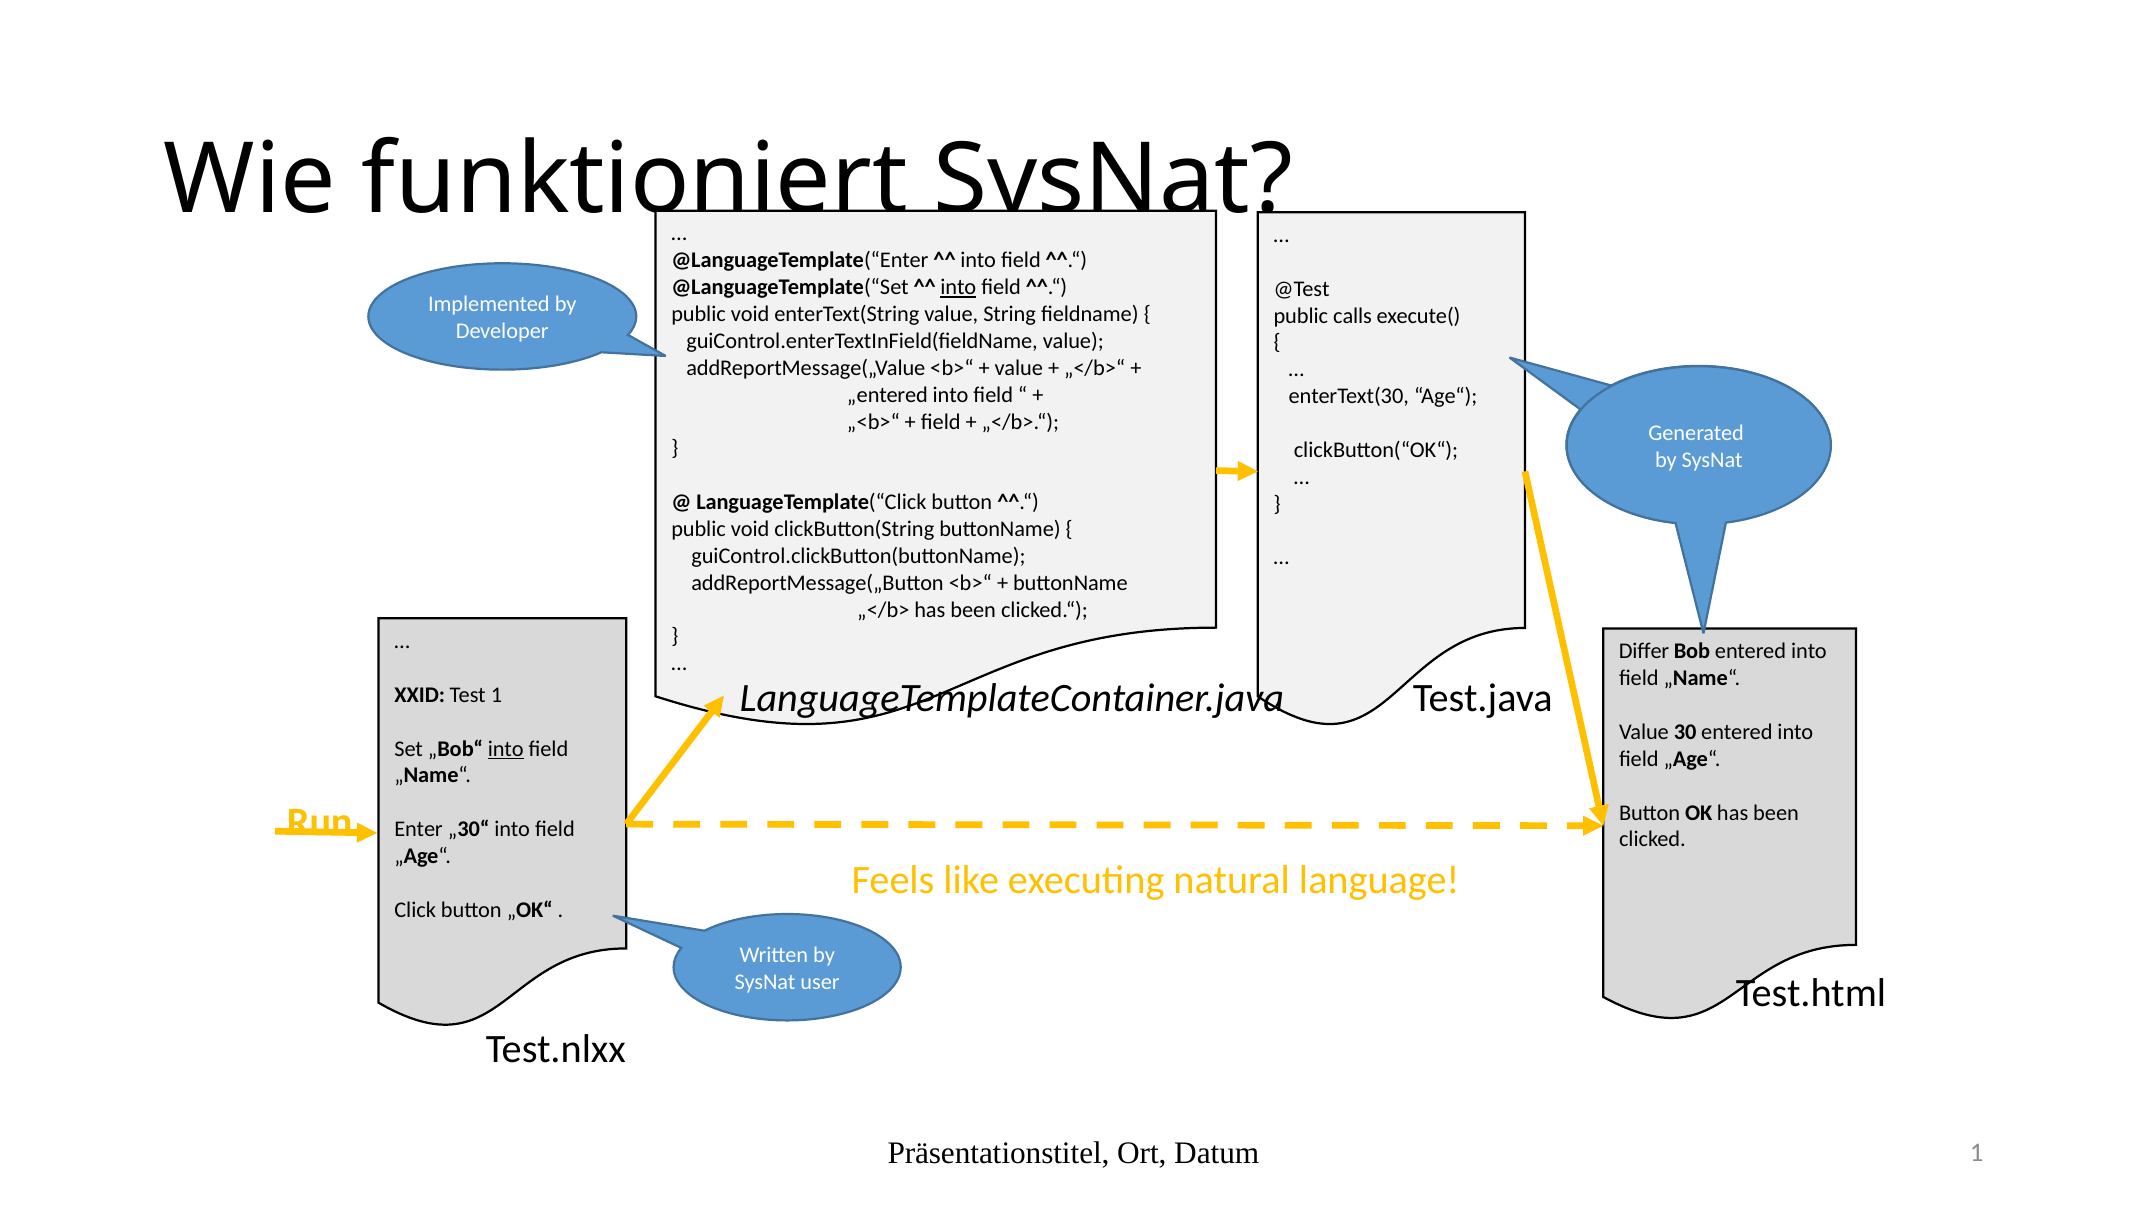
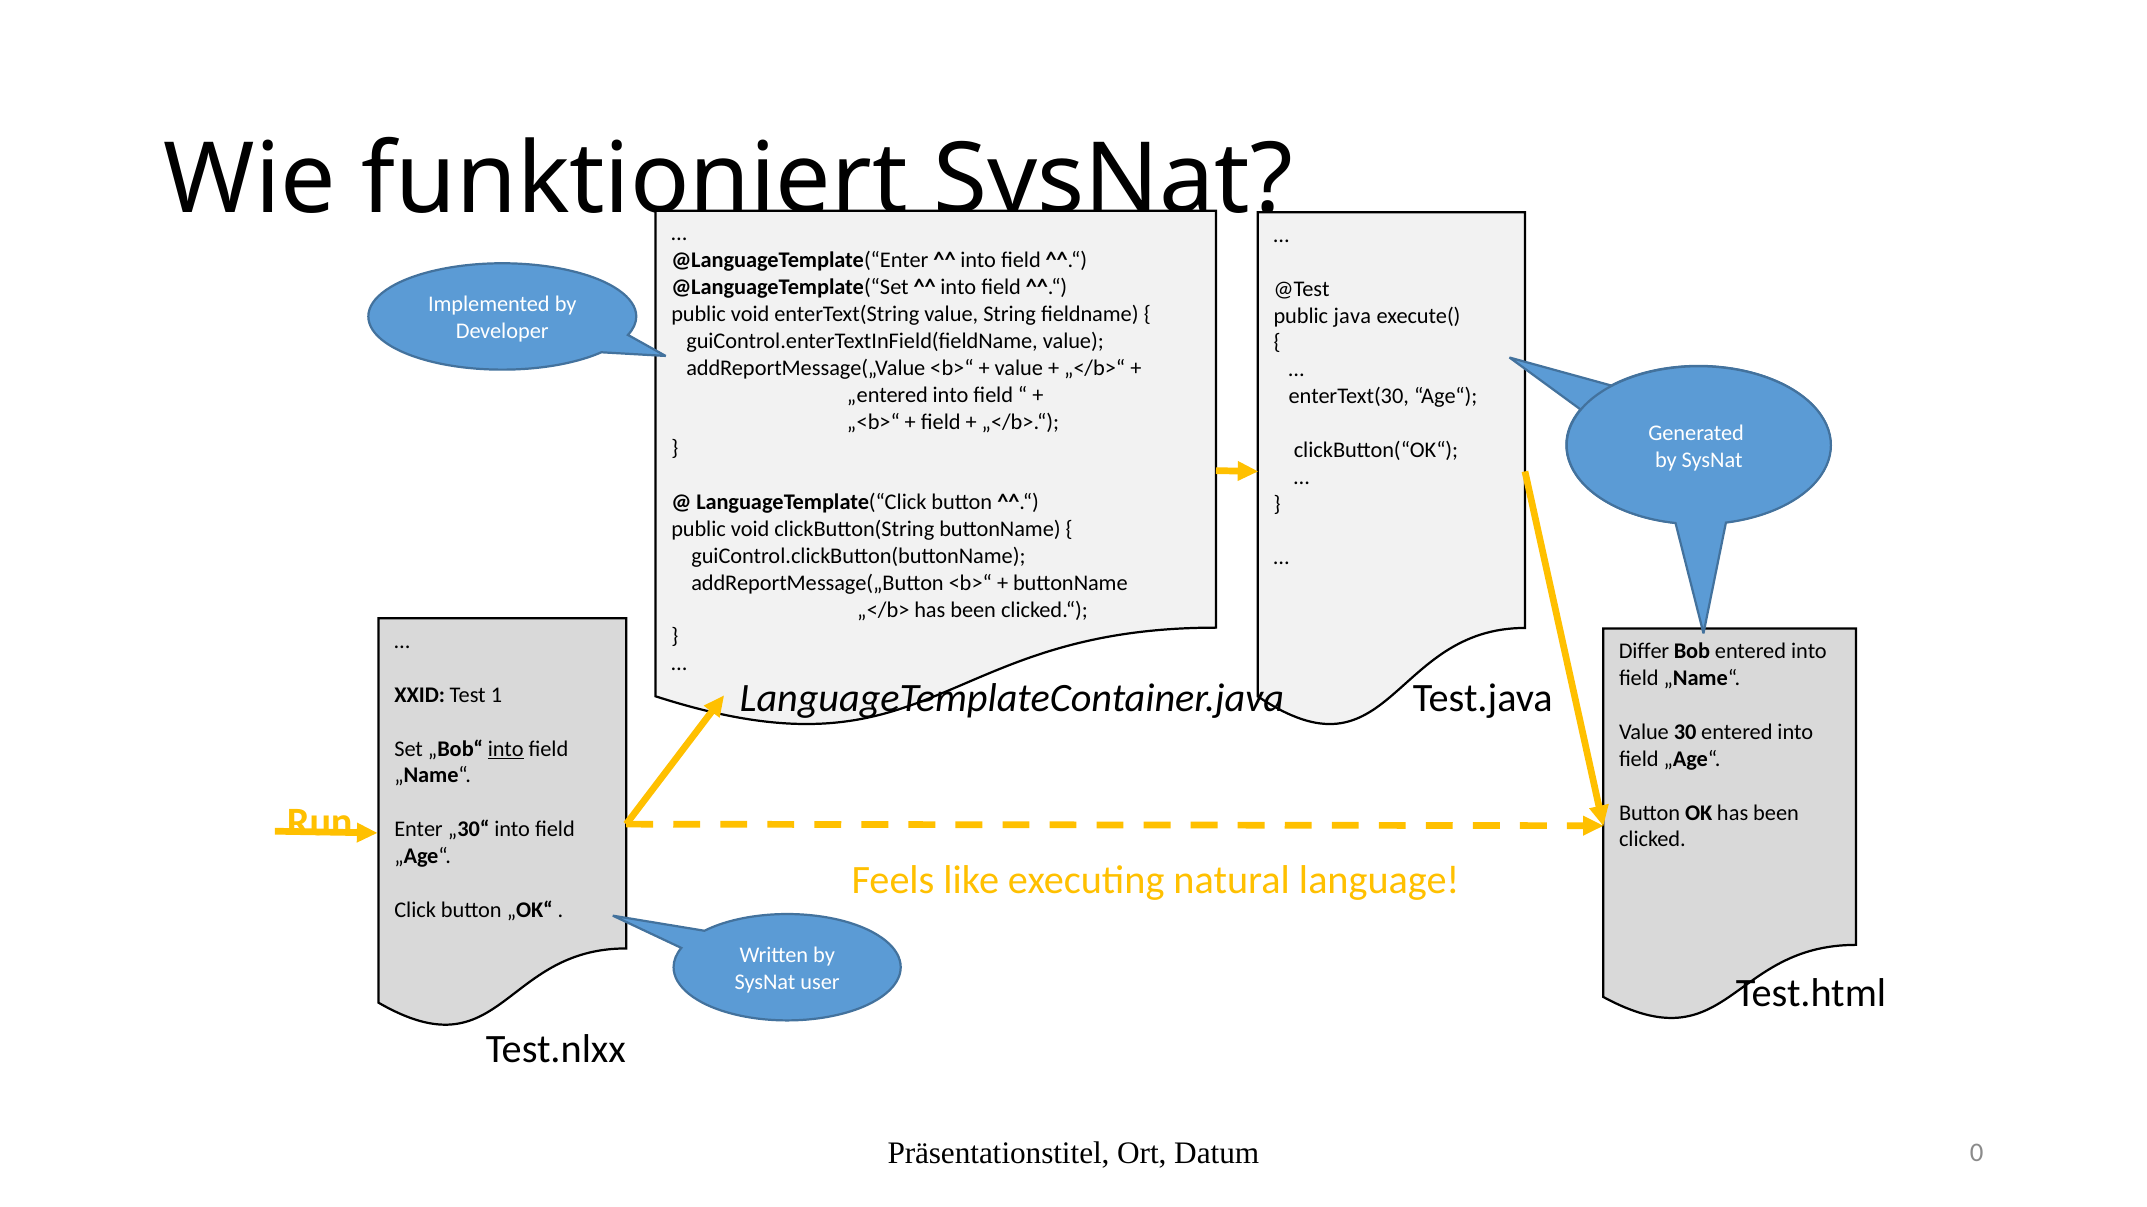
into underline: present -> none (958, 287)
calls: calls -> java (1352, 316)
Datum 1: 1 -> 0 (1977, 1153)
